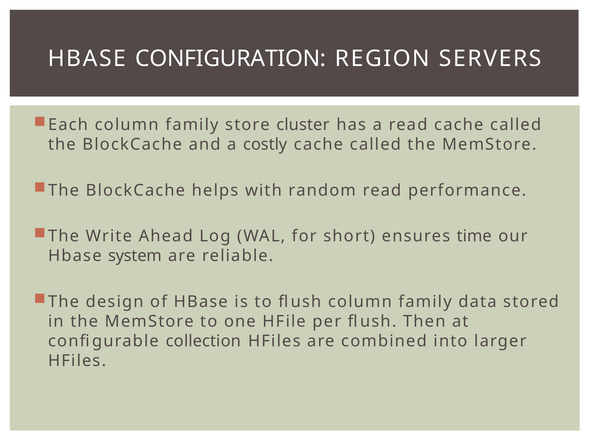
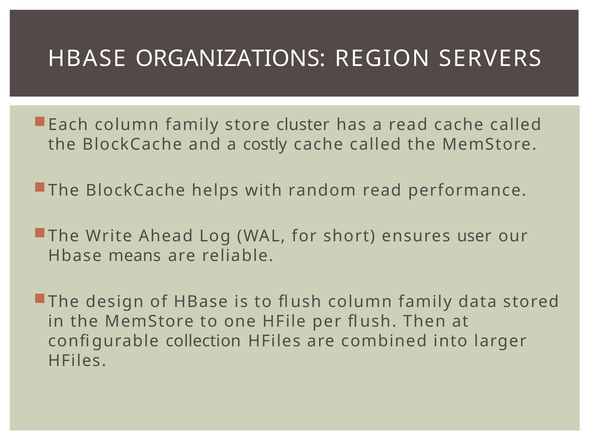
CONFIGURATION: CONFIGURATION -> ORGANIZATIONS (231, 59)
time: time -> user (474, 236)
system: system -> means (135, 256)
